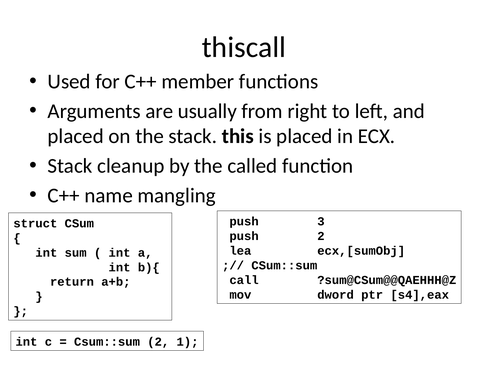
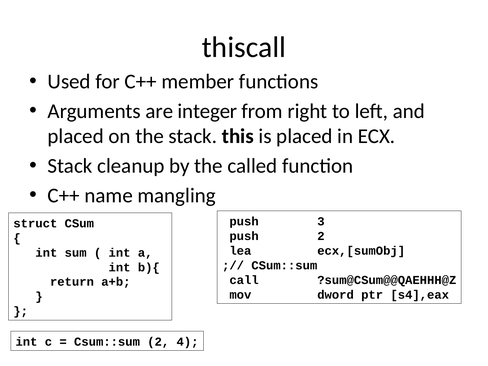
usually: usually -> integer (207, 111)
1: 1 -> 4 (188, 342)
